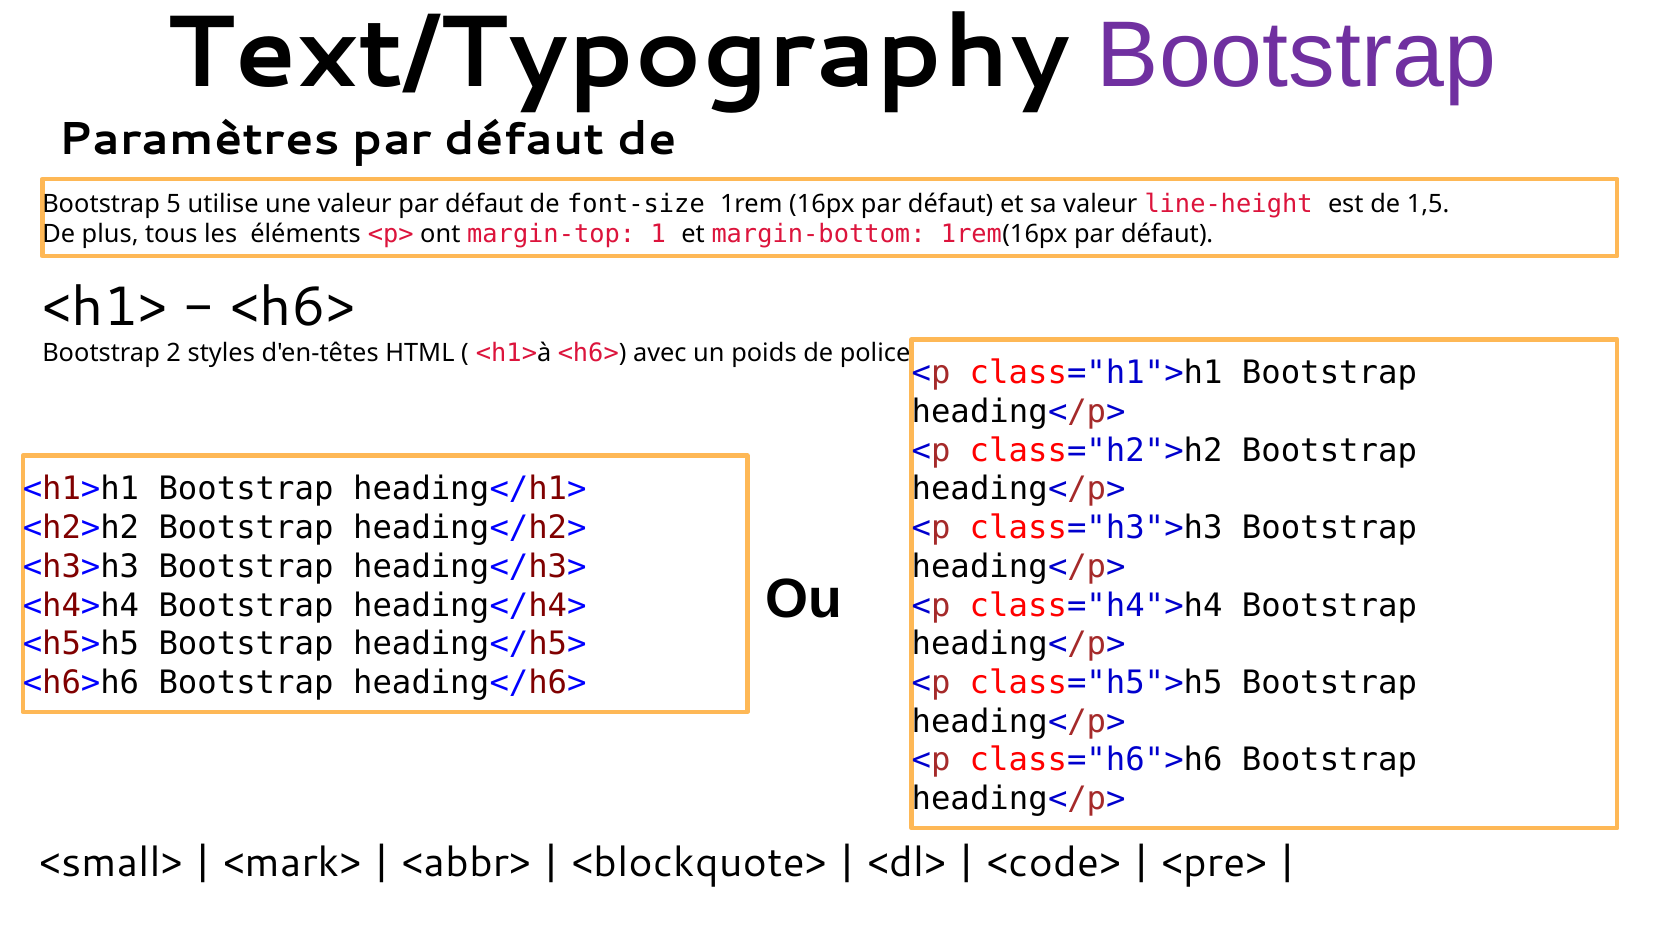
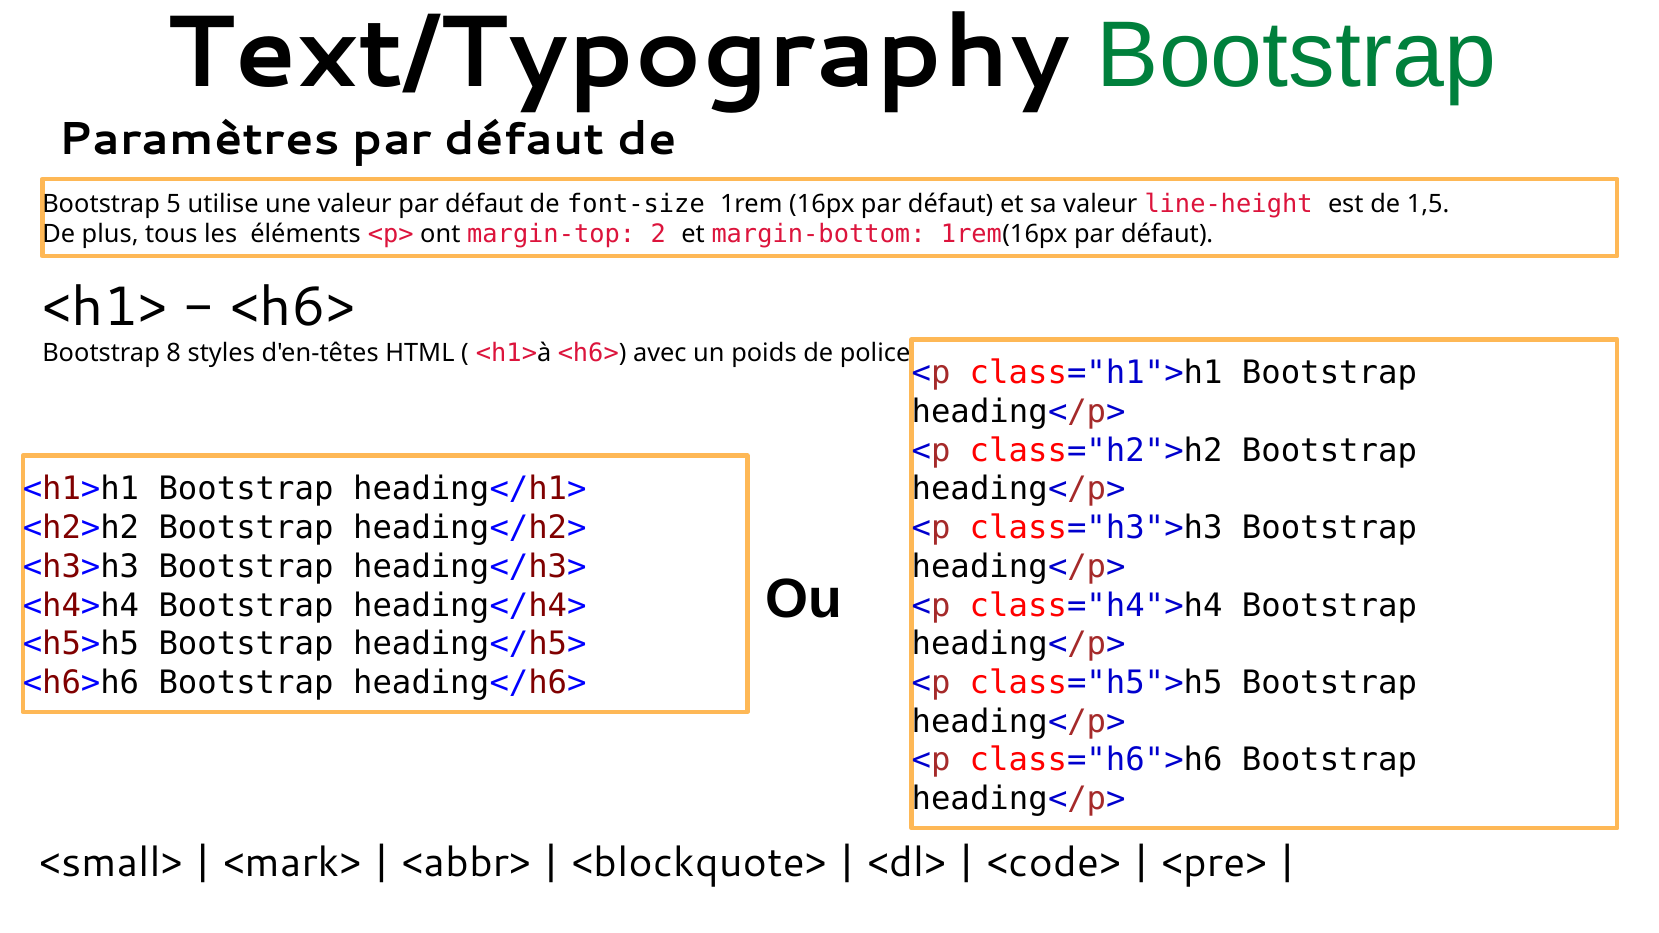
Bootstrap colour: purple -> green (1297, 55)
1: 1 -> 2 (658, 235)
2: 2 -> 8 (174, 353)
